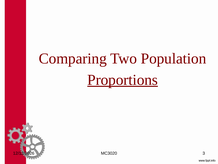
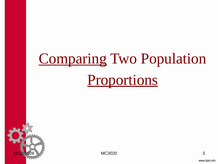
Comparing underline: none -> present (73, 58)
